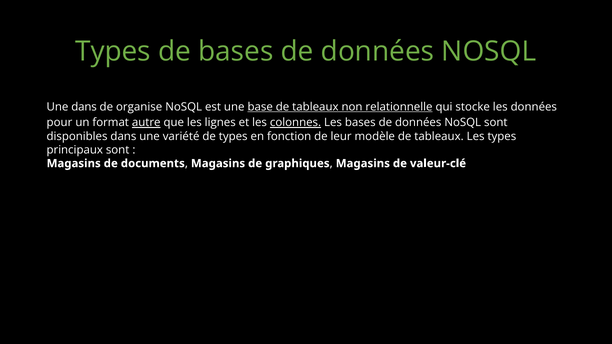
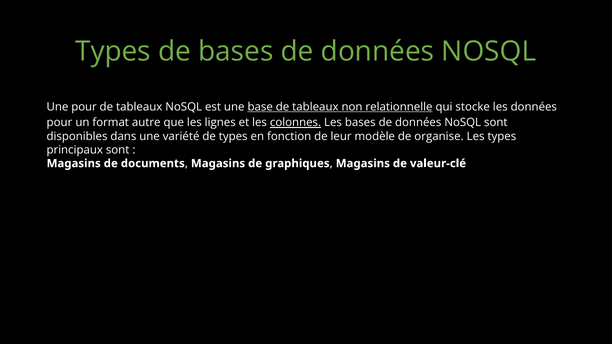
Une dans: dans -> pour (84, 107)
organise: organise -> tableaux (139, 107)
autre underline: present -> none (146, 123)
modèle de tableaux: tableaux -> organise (439, 136)
